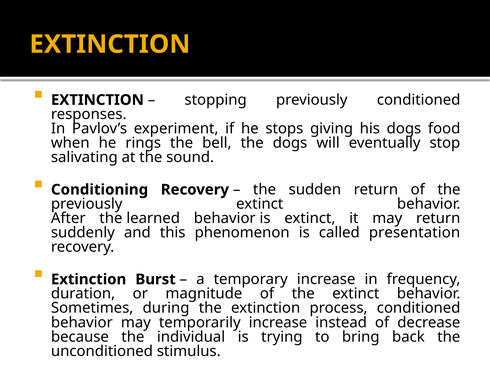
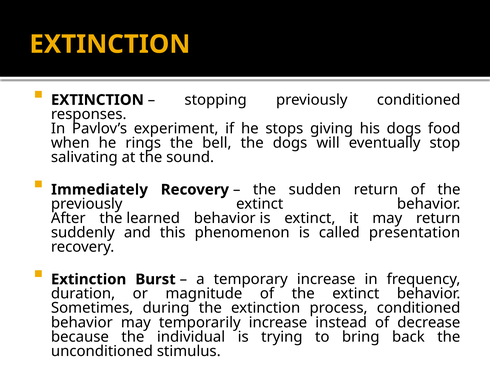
Conditioning: Conditioning -> Immediately (100, 190)
